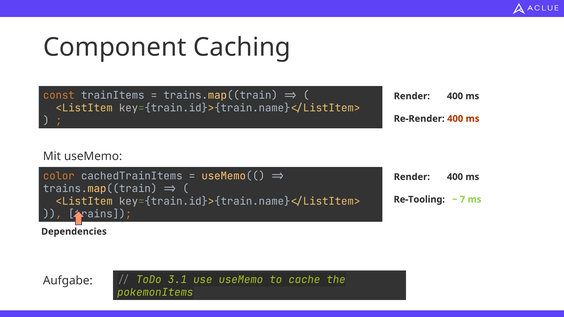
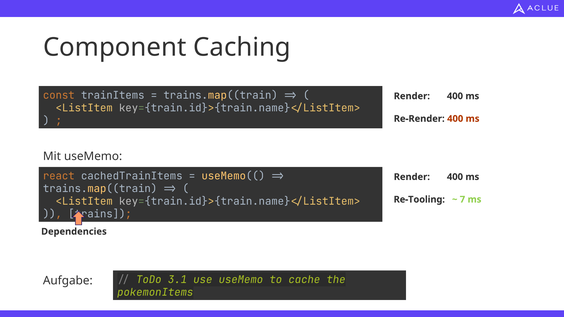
color: color -> react (59, 176)
